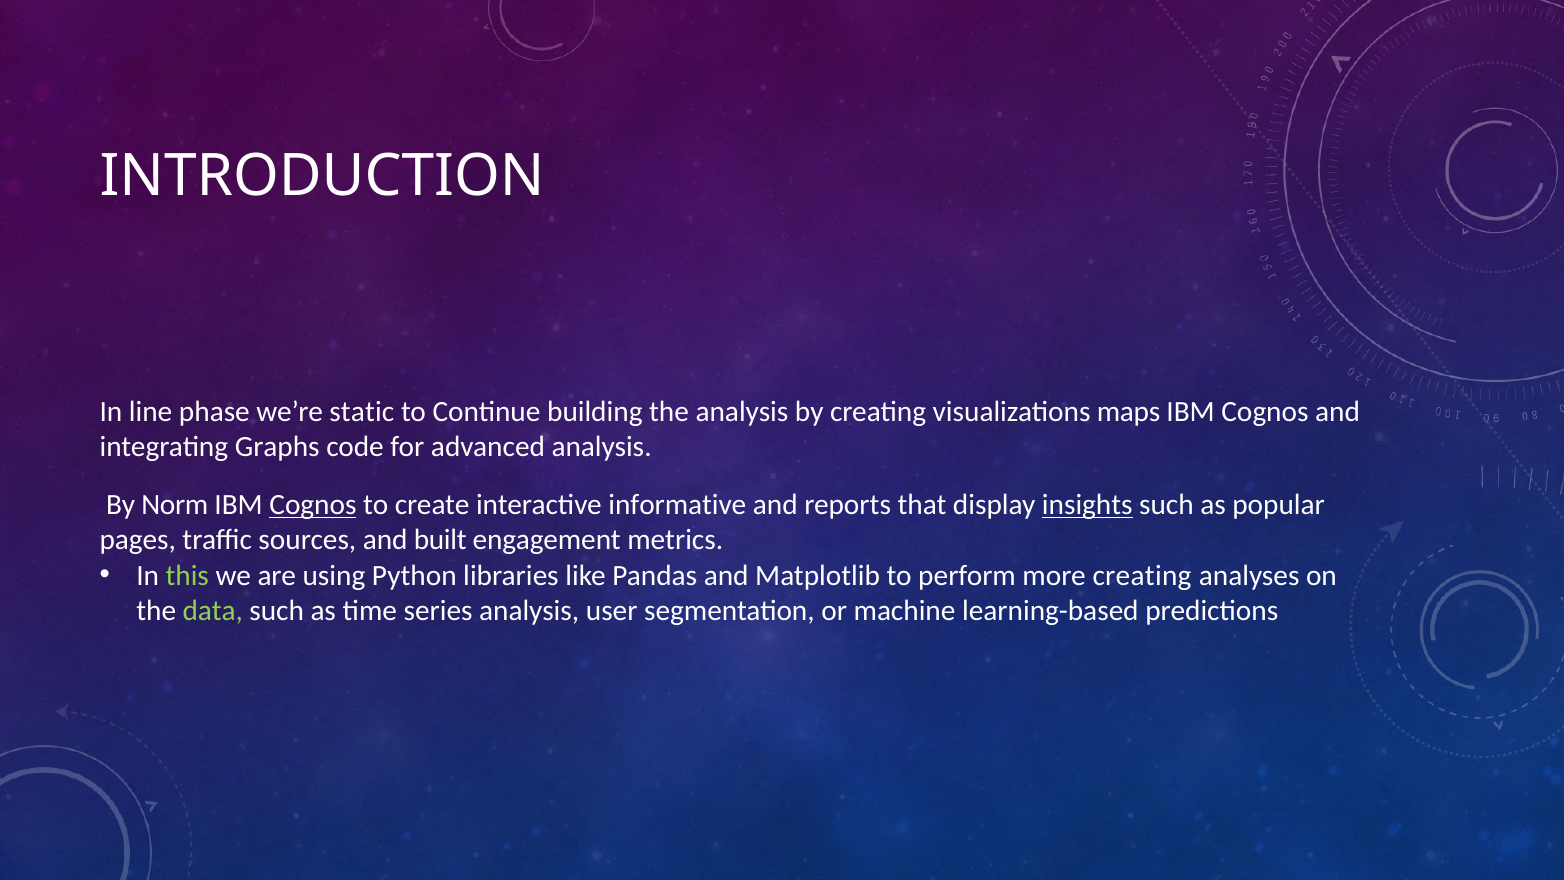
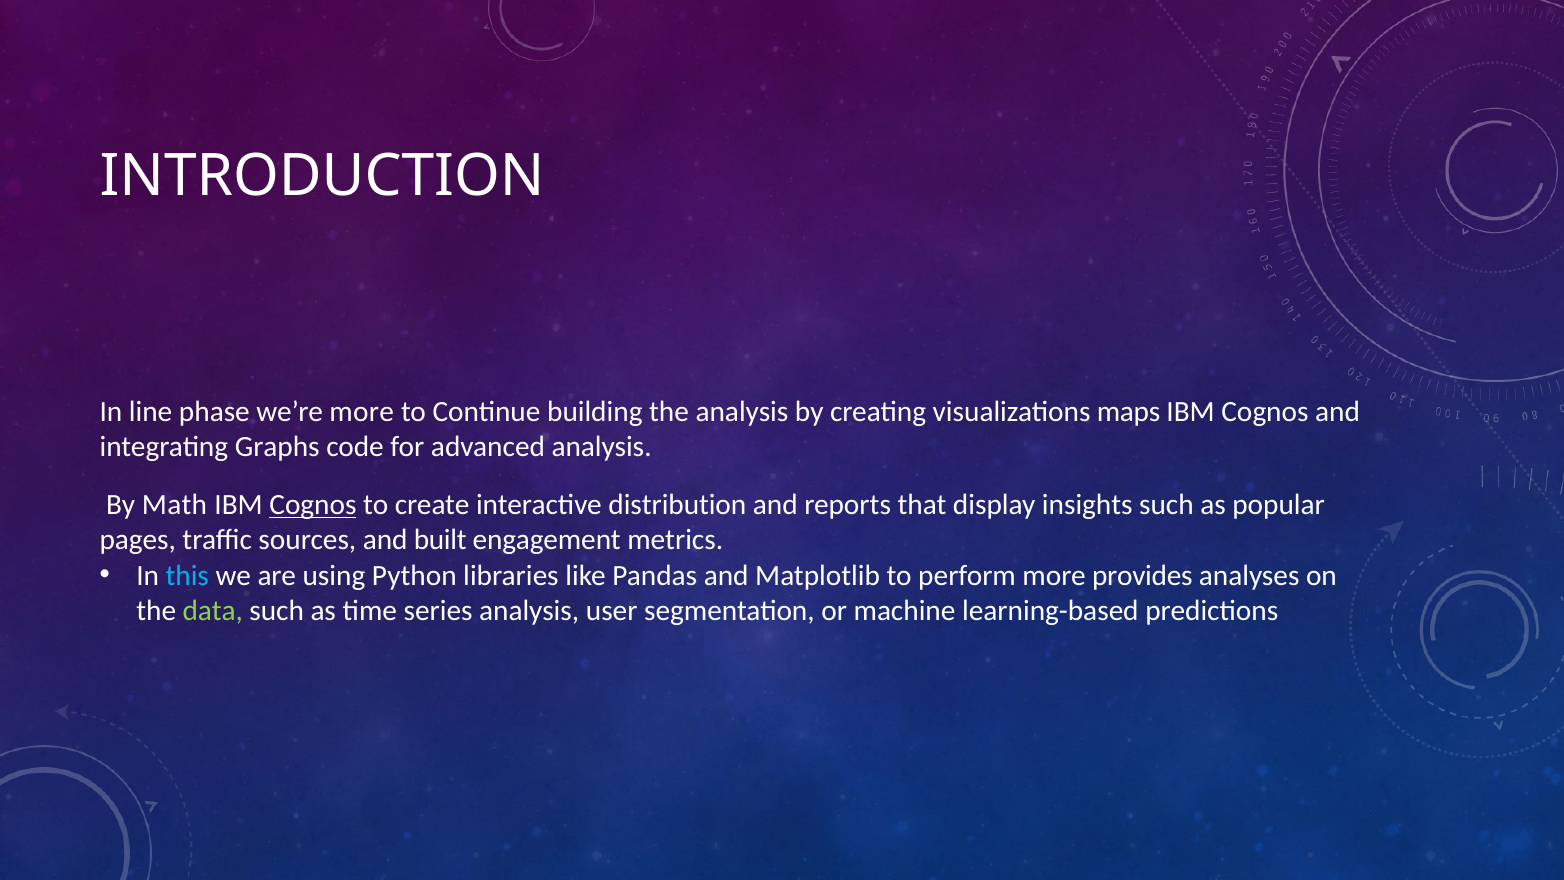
we’re static: static -> more (362, 411)
Norm: Norm -> Math (175, 505)
informative: informative -> distribution (677, 505)
insights underline: present -> none (1087, 505)
this colour: light green -> light blue (187, 575)
more creating: creating -> provides (1142, 575)
